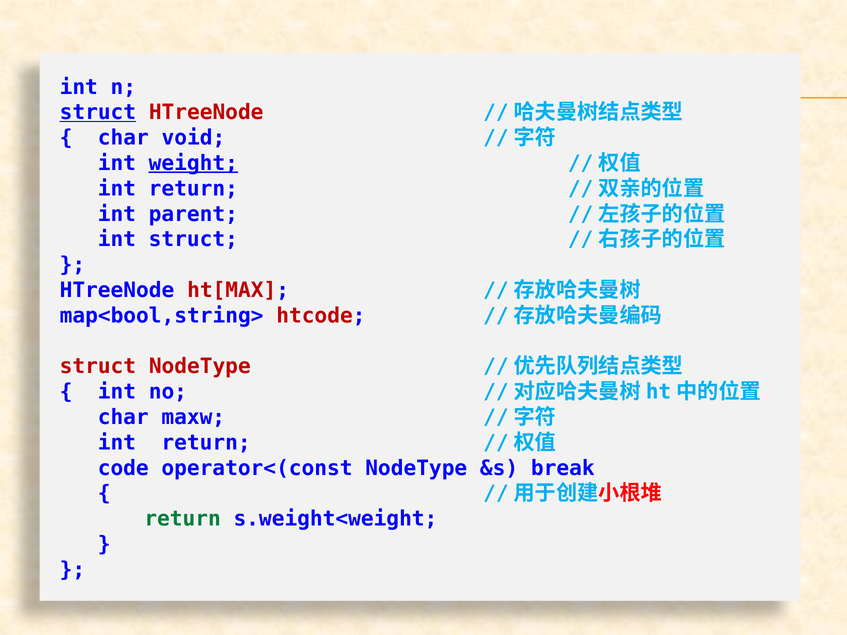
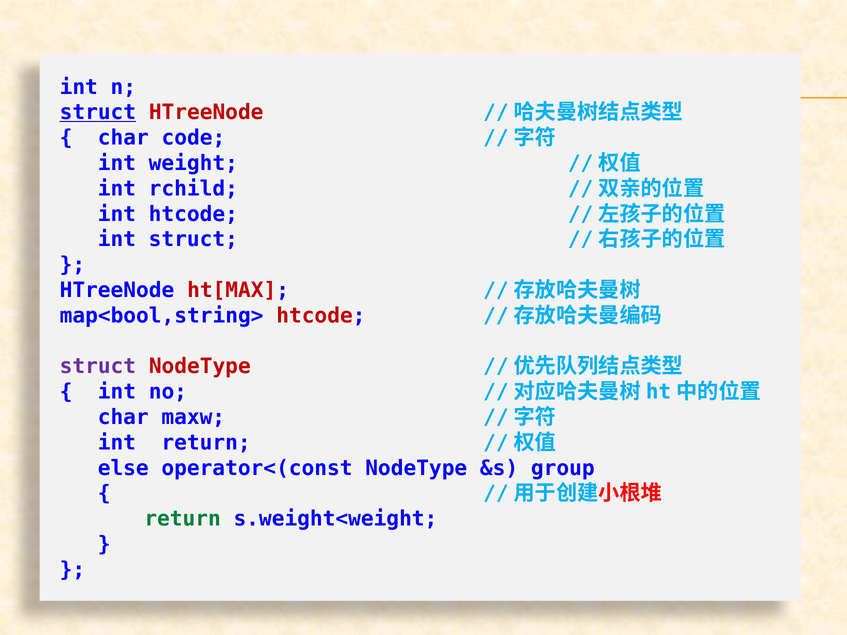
void: void -> code (193, 138)
weight underline: present -> none (193, 163)
return: return -> rchild (193, 189)
int parent: parent -> htcode (193, 214)
struct colour: red -> purple (98, 367)
code: code -> else (123, 468)
break: break -> group (563, 468)
